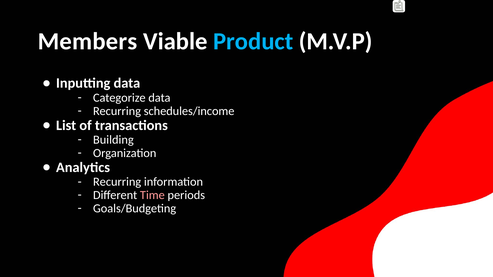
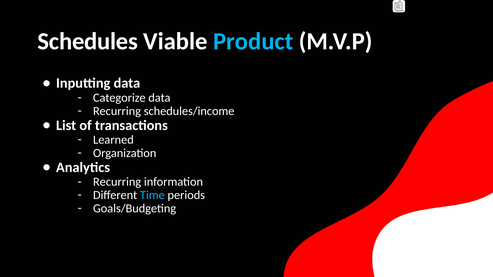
Members: Members -> Schedules (88, 41)
Building: Building -> Learned (113, 140)
Time colour: pink -> light blue (152, 195)
